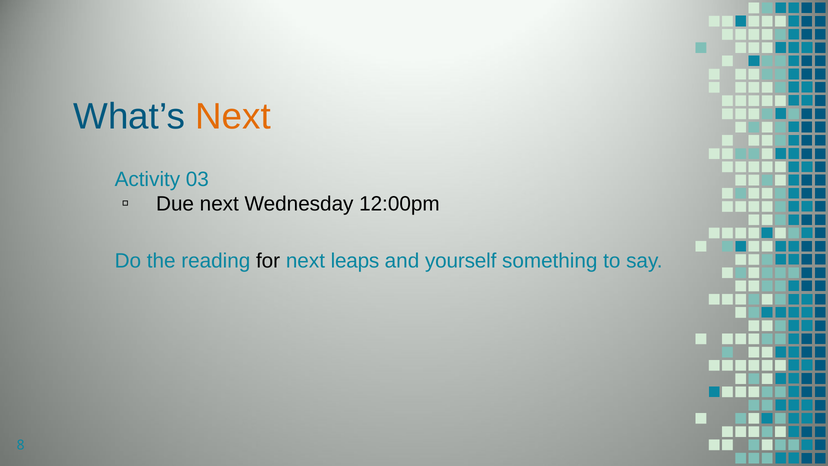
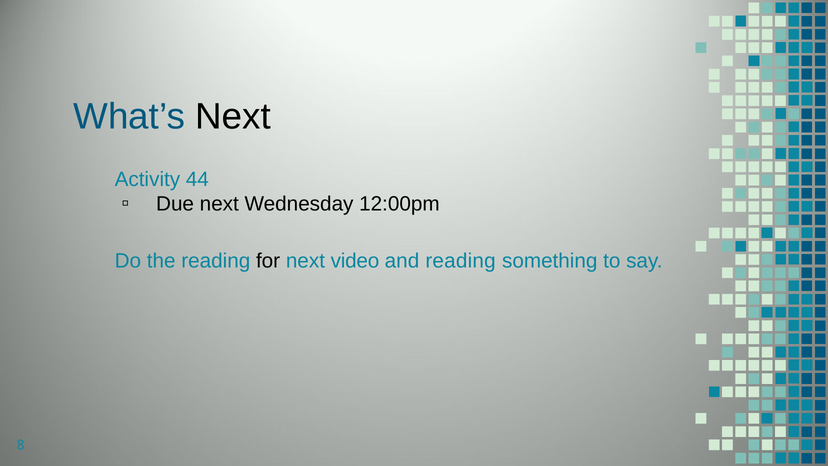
Next colour: orange -> black (233, 117)
03: 03 -> 44 (197, 179)
leaps: leaps -> video (355, 261)
and yourself: yourself -> reading (461, 261)
